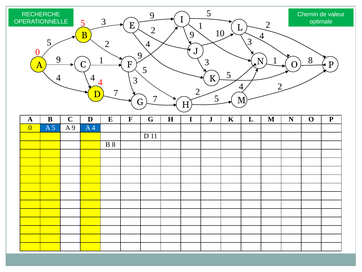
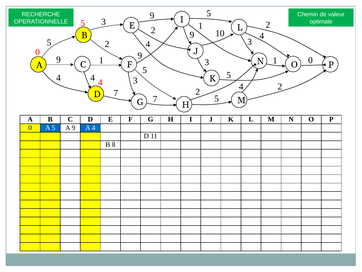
3 8: 8 -> 0 (310, 60)
